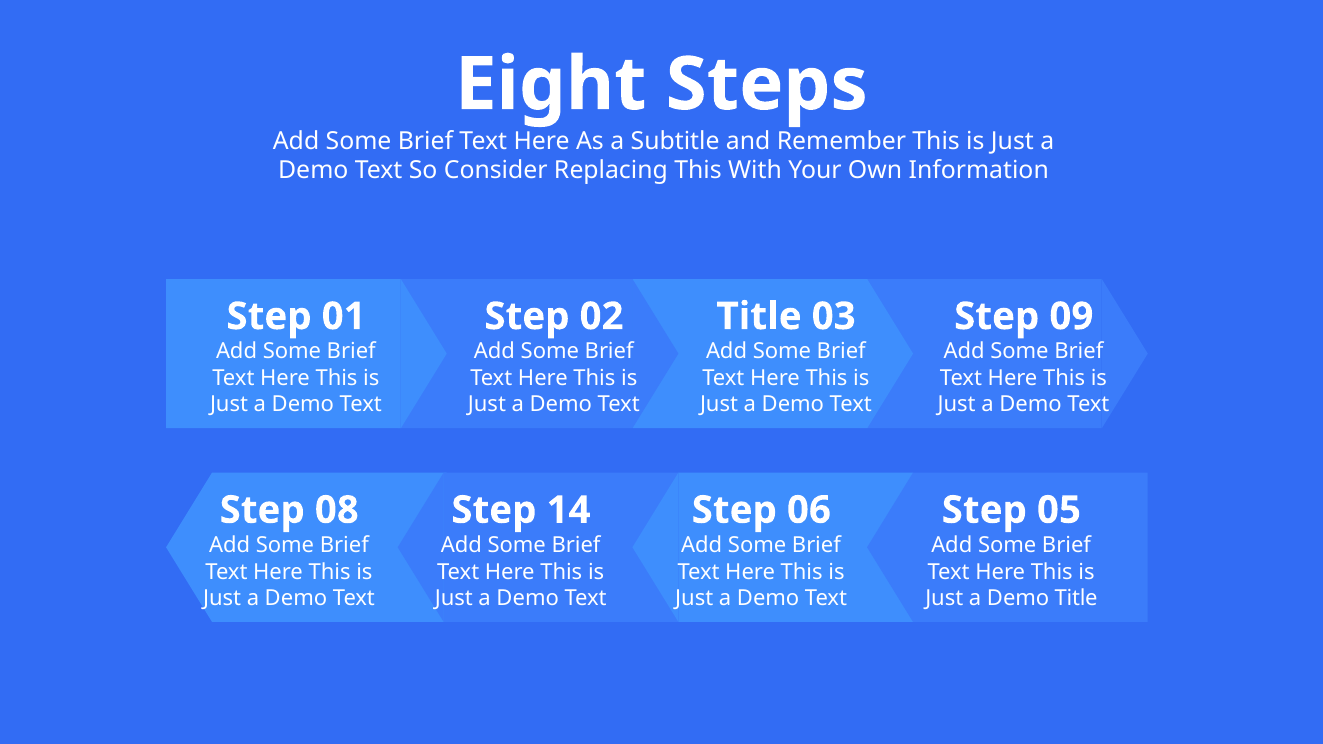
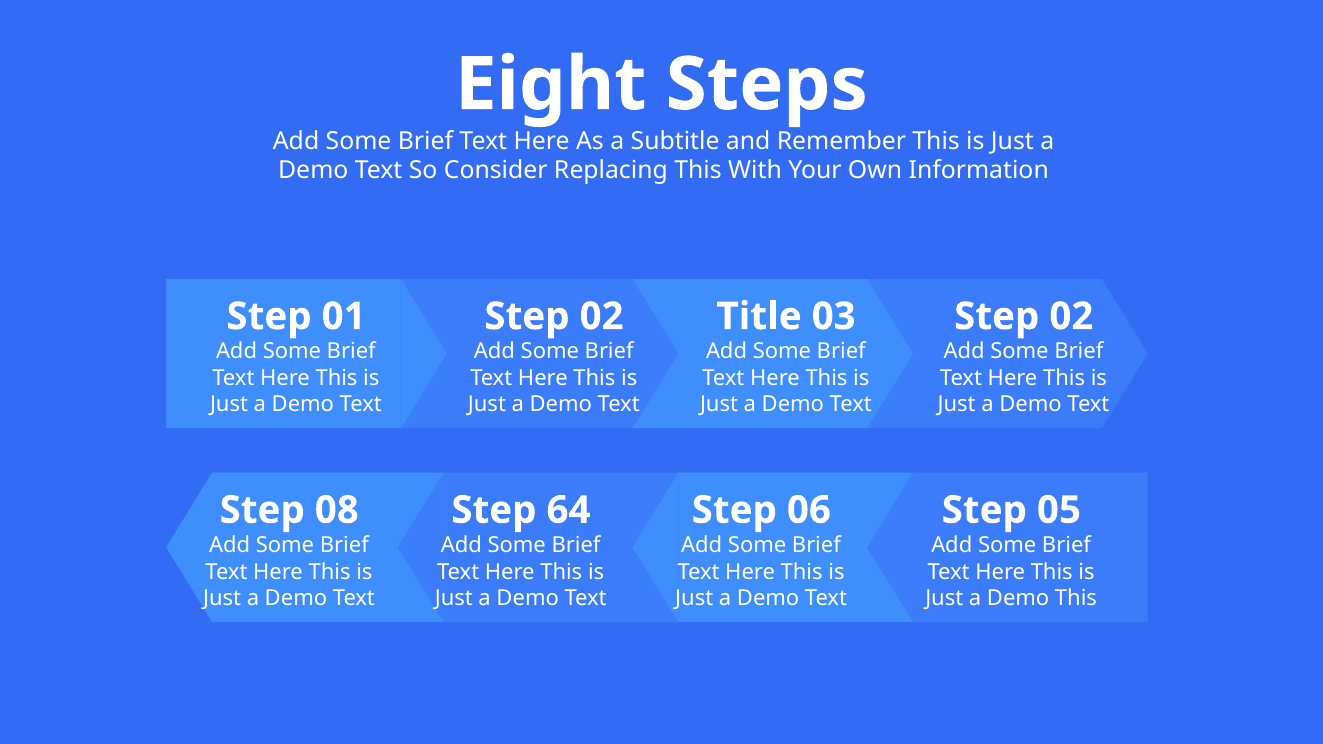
09: 09 -> 02 (1071, 317)
14: 14 -> 64 (569, 510)
Demo Title: Title -> This (1076, 598)
